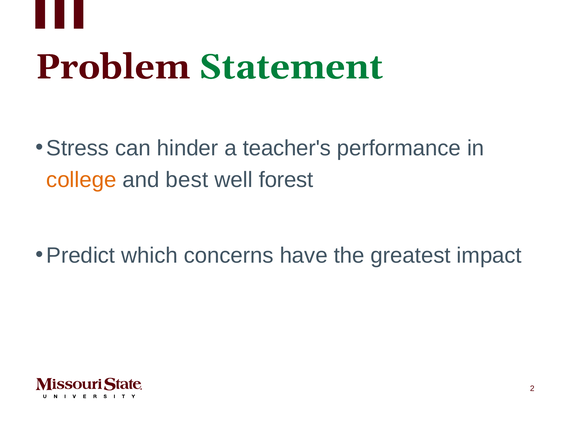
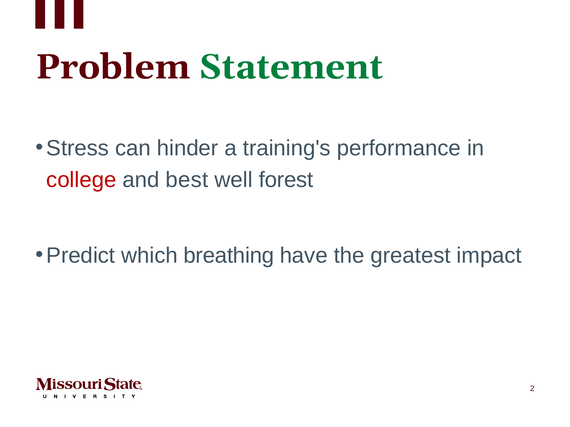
teacher's: teacher's -> training's (287, 148)
college colour: orange -> red (81, 180)
concerns: concerns -> breathing (229, 256)
